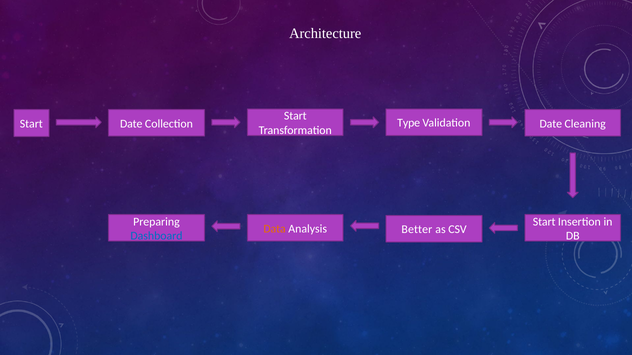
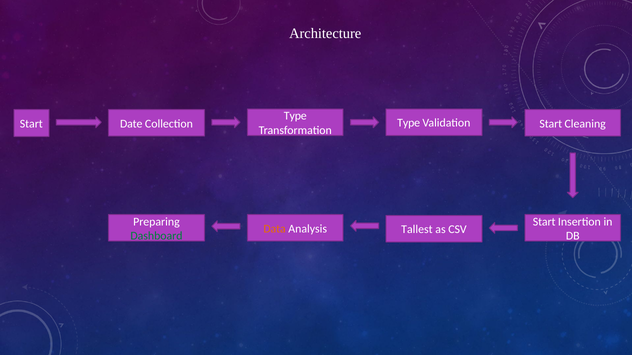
Start: Start -> Type (295, 116)
Validation Date: Date -> Start (551, 124)
Better: Better -> Tallest (417, 230)
Dashboard colour: blue -> green (156, 236)
